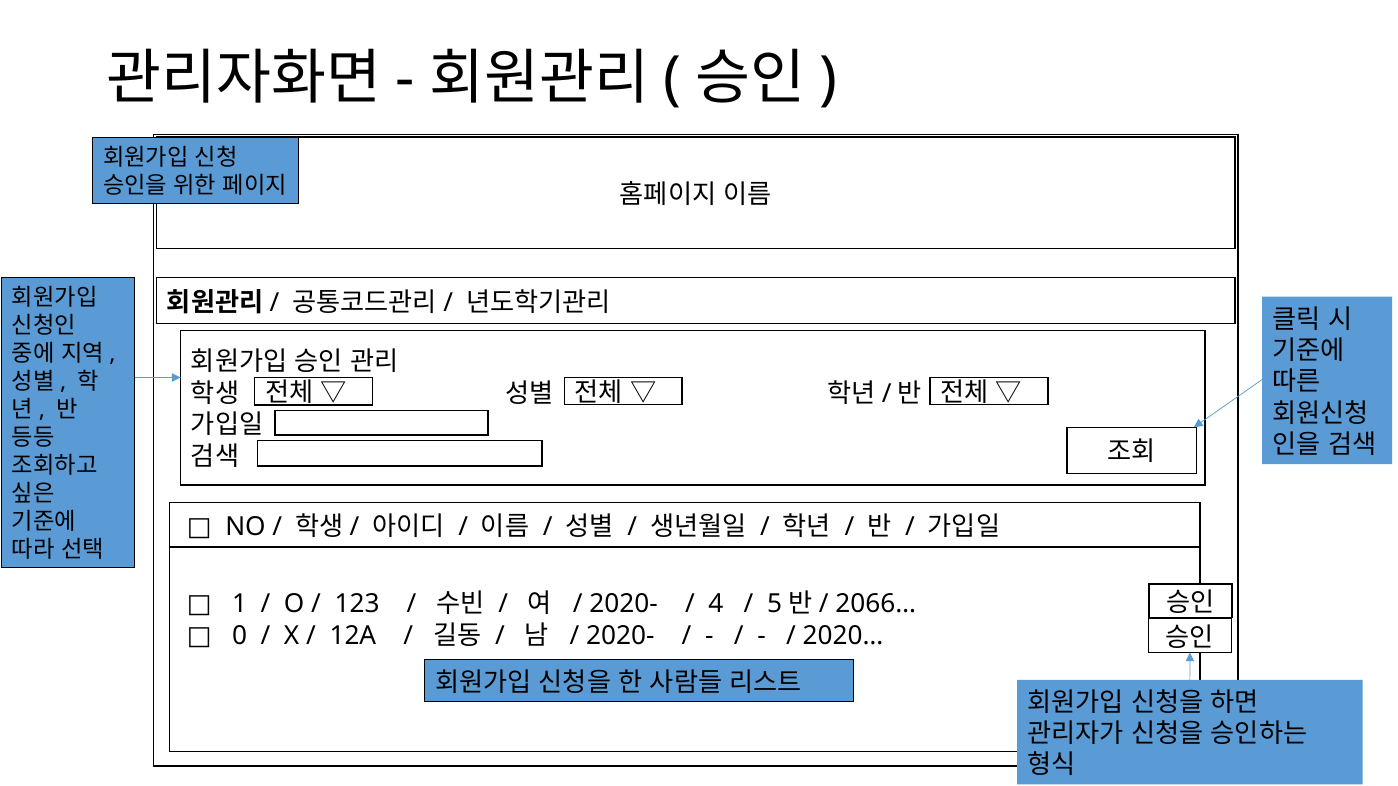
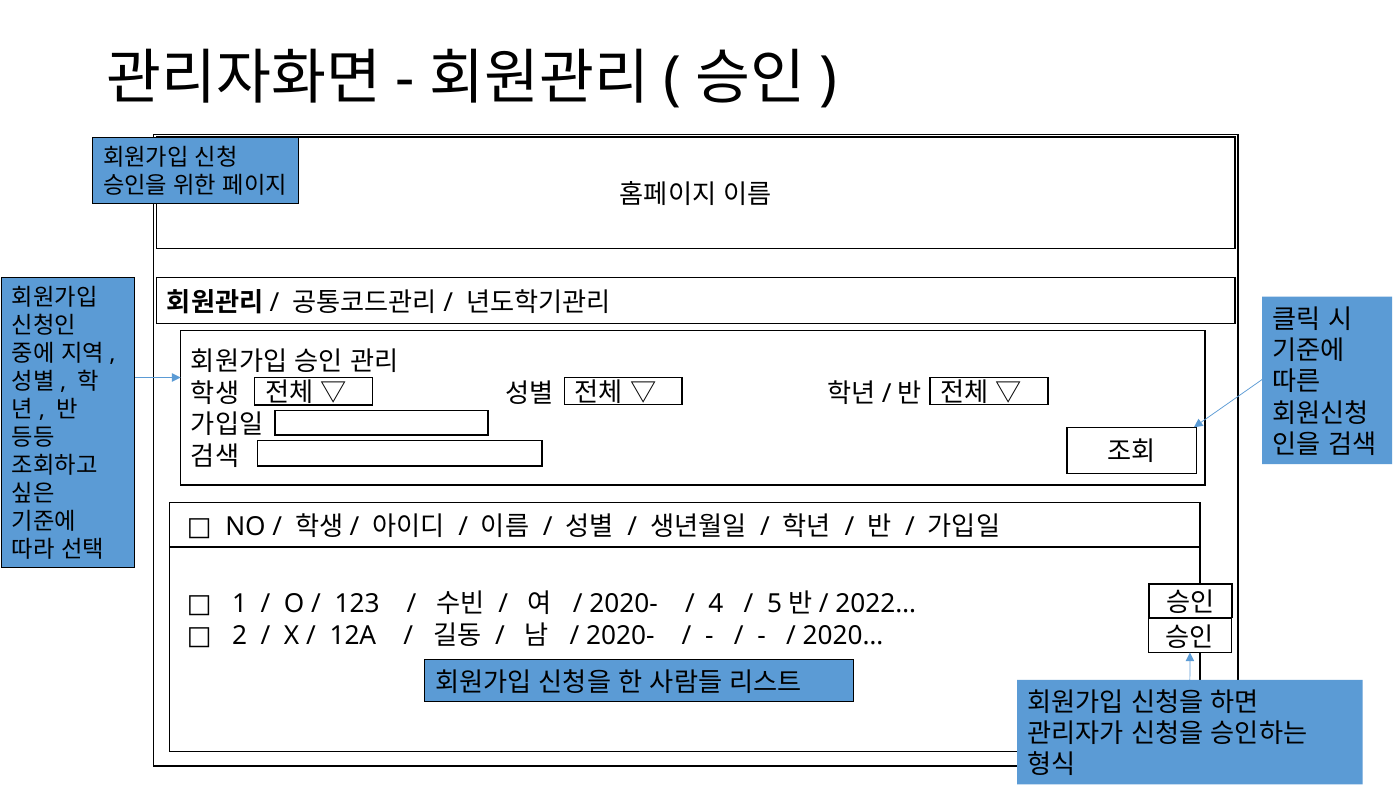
2066…: 2066… -> 2022… (876, 604)
0: 0 -> 2 (240, 636)
